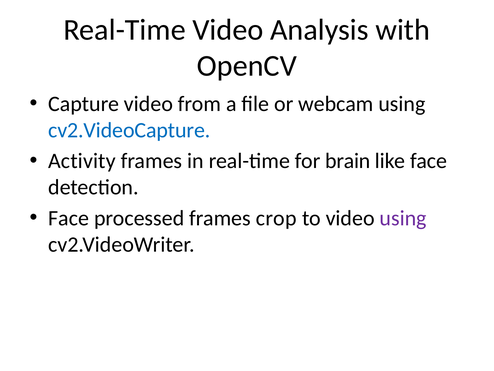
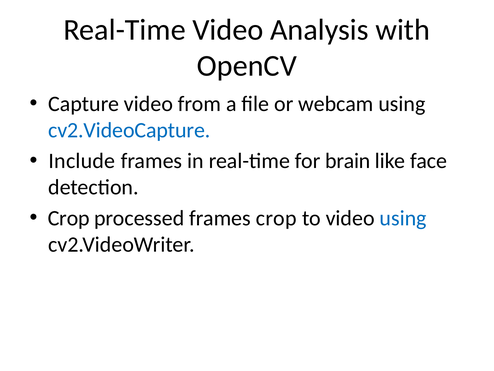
Activity: Activity -> Include (82, 161)
Face: Face -> Crop (69, 218)
using colour: purple -> blue (403, 218)
